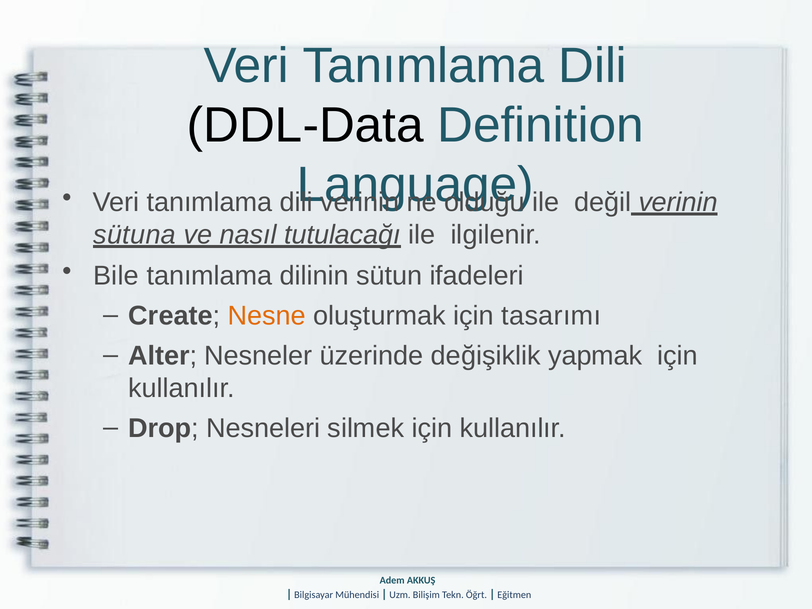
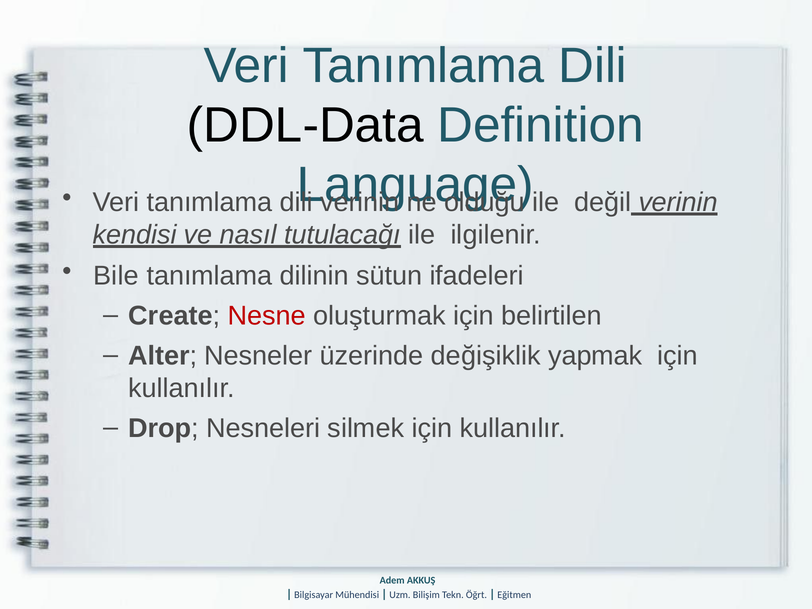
sütuna: sütuna -> kendisi (135, 235)
Nesne colour: orange -> red (267, 316)
tasarımı: tasarımı -> belirtilen (551, 316)
